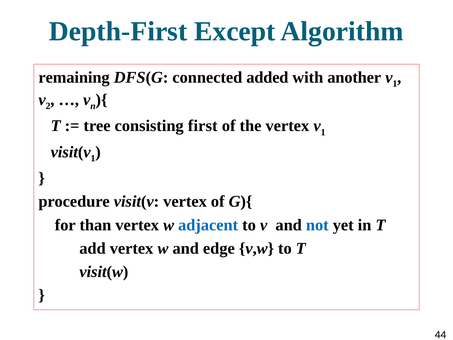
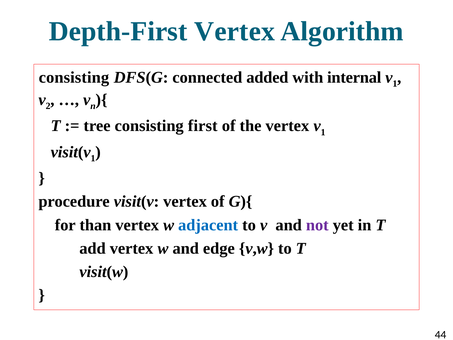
Depth-First Except: Except -> Vertex (235, 31)
remaining: remaining -> consisting (74, 77)
another: another -> internal (354, 77)
not colour: blue -> purple (317, 225)
